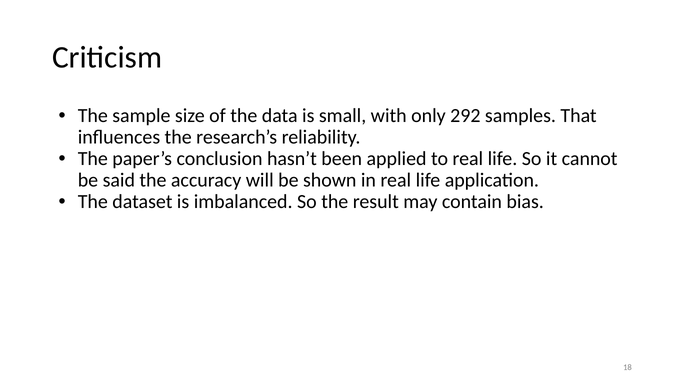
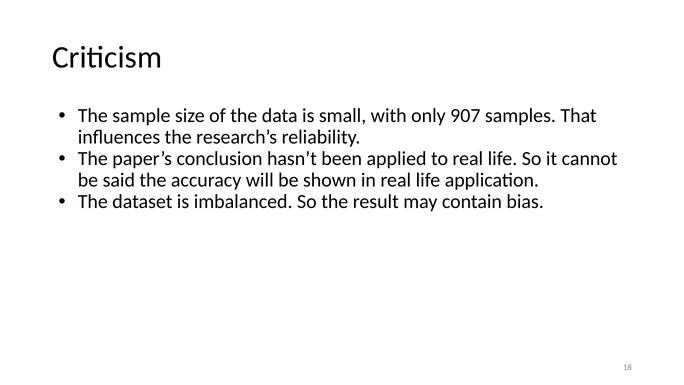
292: 292 -> 907 (465, 116)
